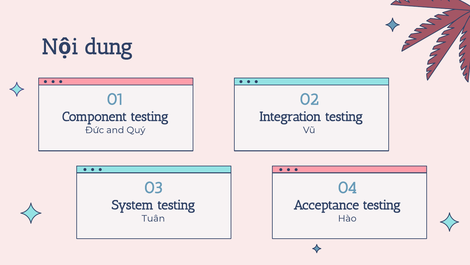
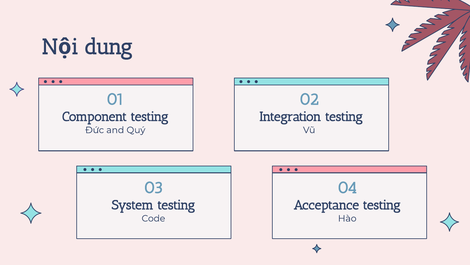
Tuân: Tuân -> Code (153, 218)
